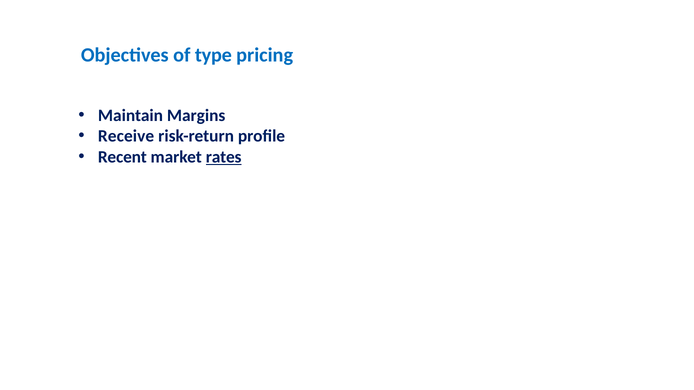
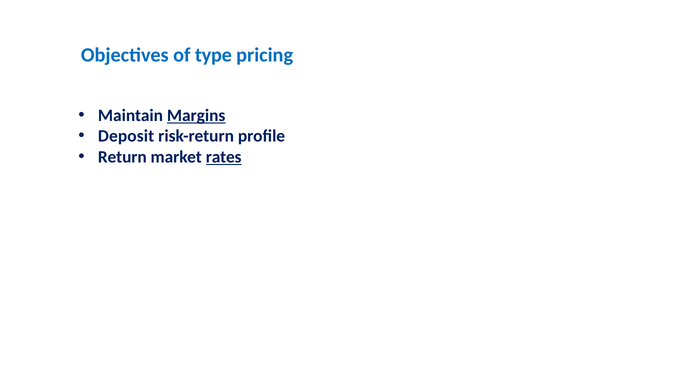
Margins underline: none -> present (196, 115)
Receive: Receive -> Deposit (126, 136)
Recent: Recent -> Return (122, 157)
